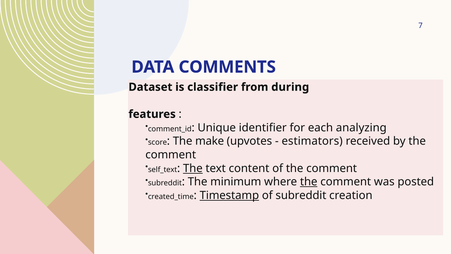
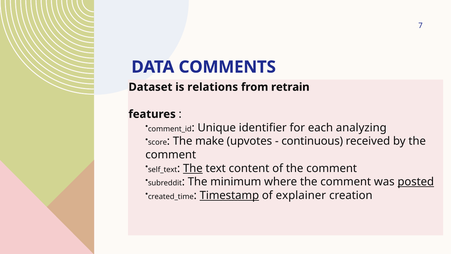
classifier: classifier -> relations (213, 87)
during: during -> retrain (290, 87)
estimators: estimators -> continuous (312, 141)
the underline: present -> none (309, 182)
posted underline: none -> present (416, 182)
of subreddit: subreddit -> explainer (301, 195)
